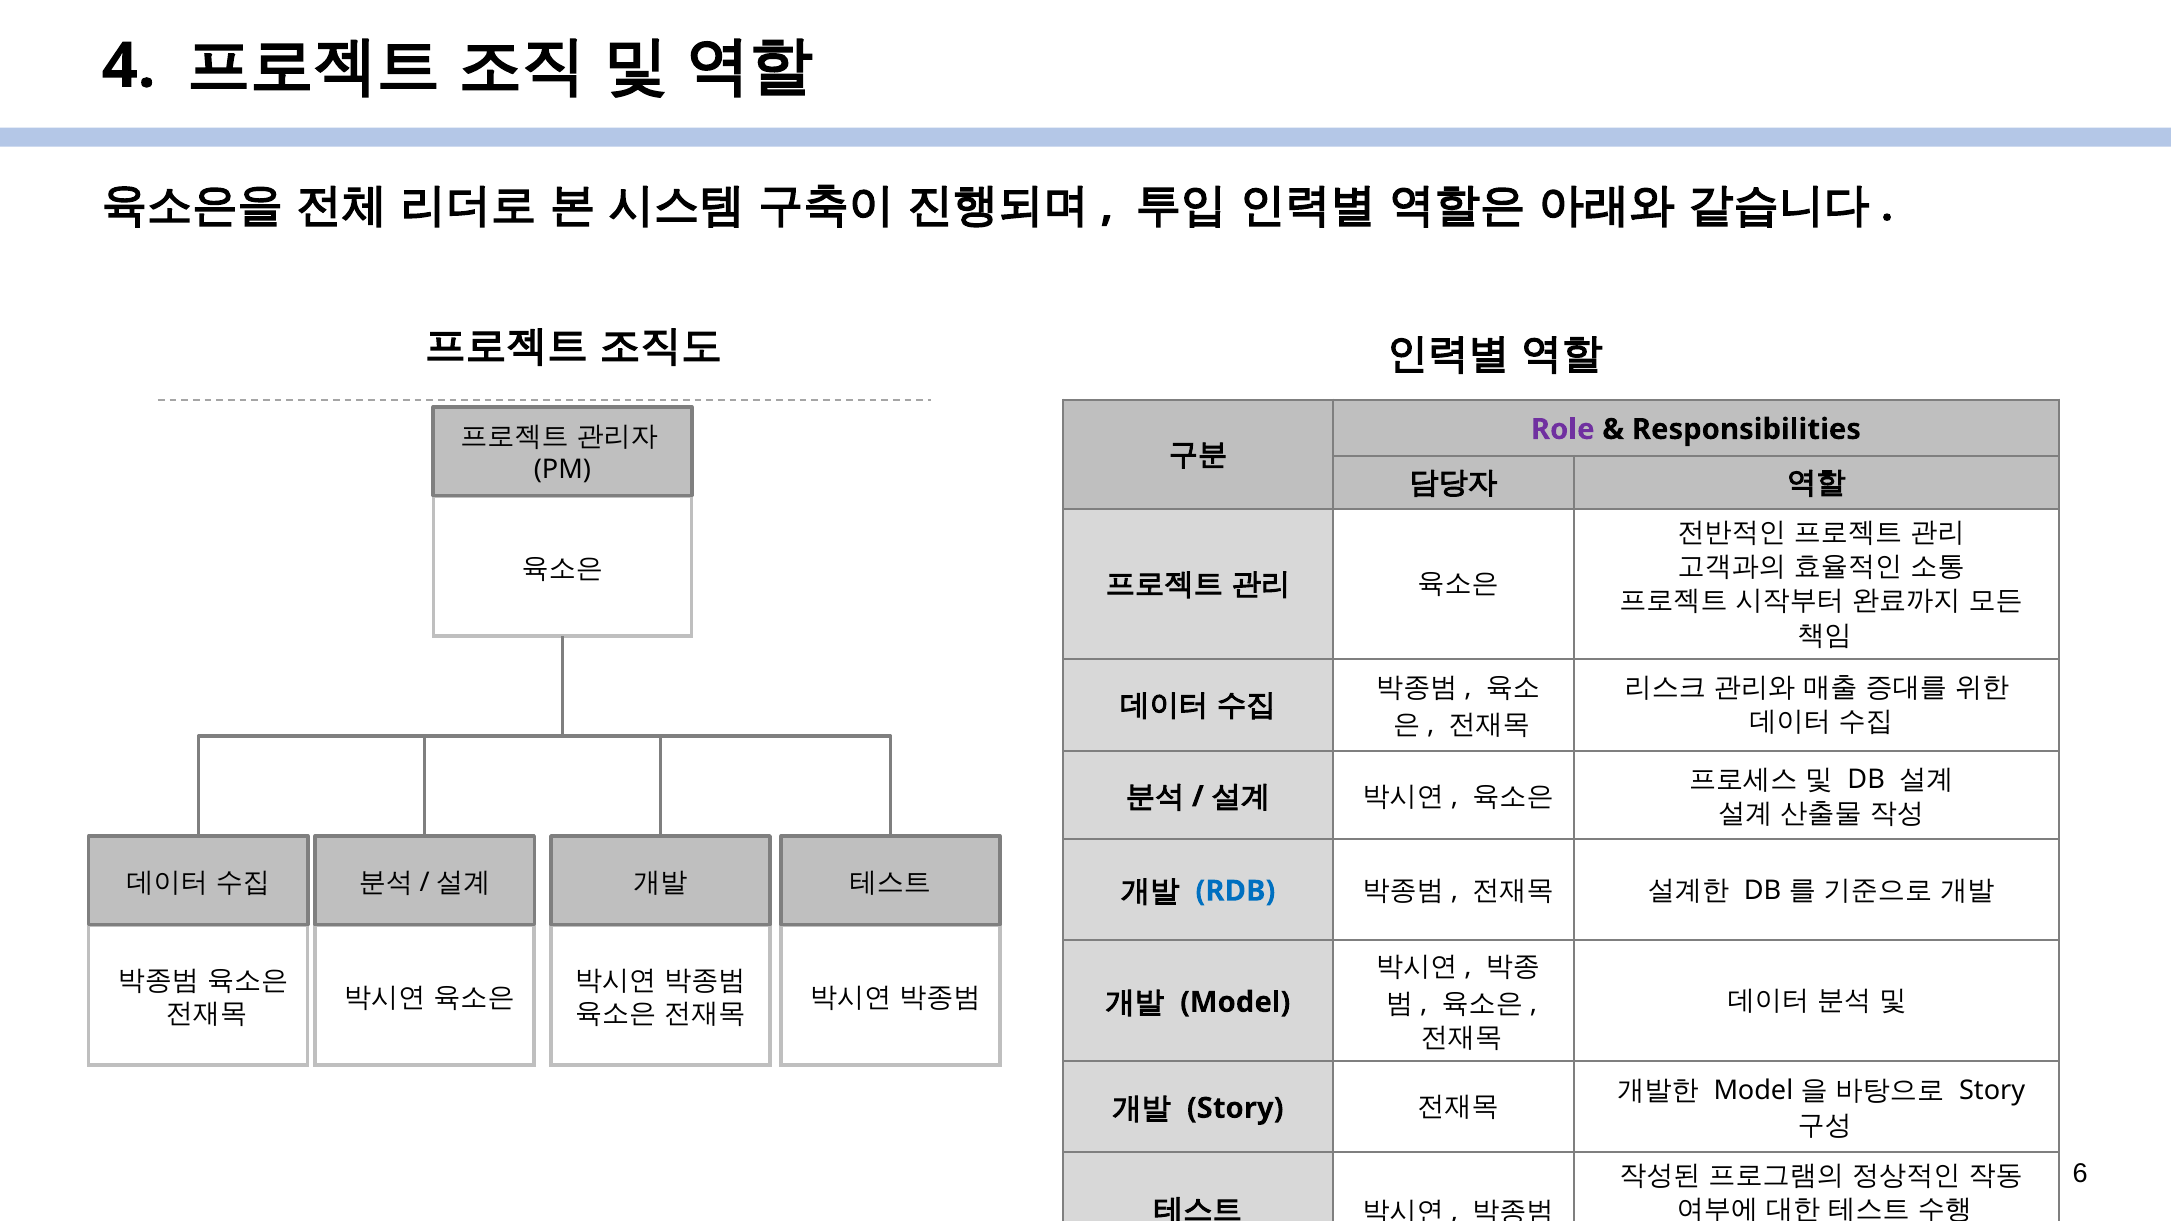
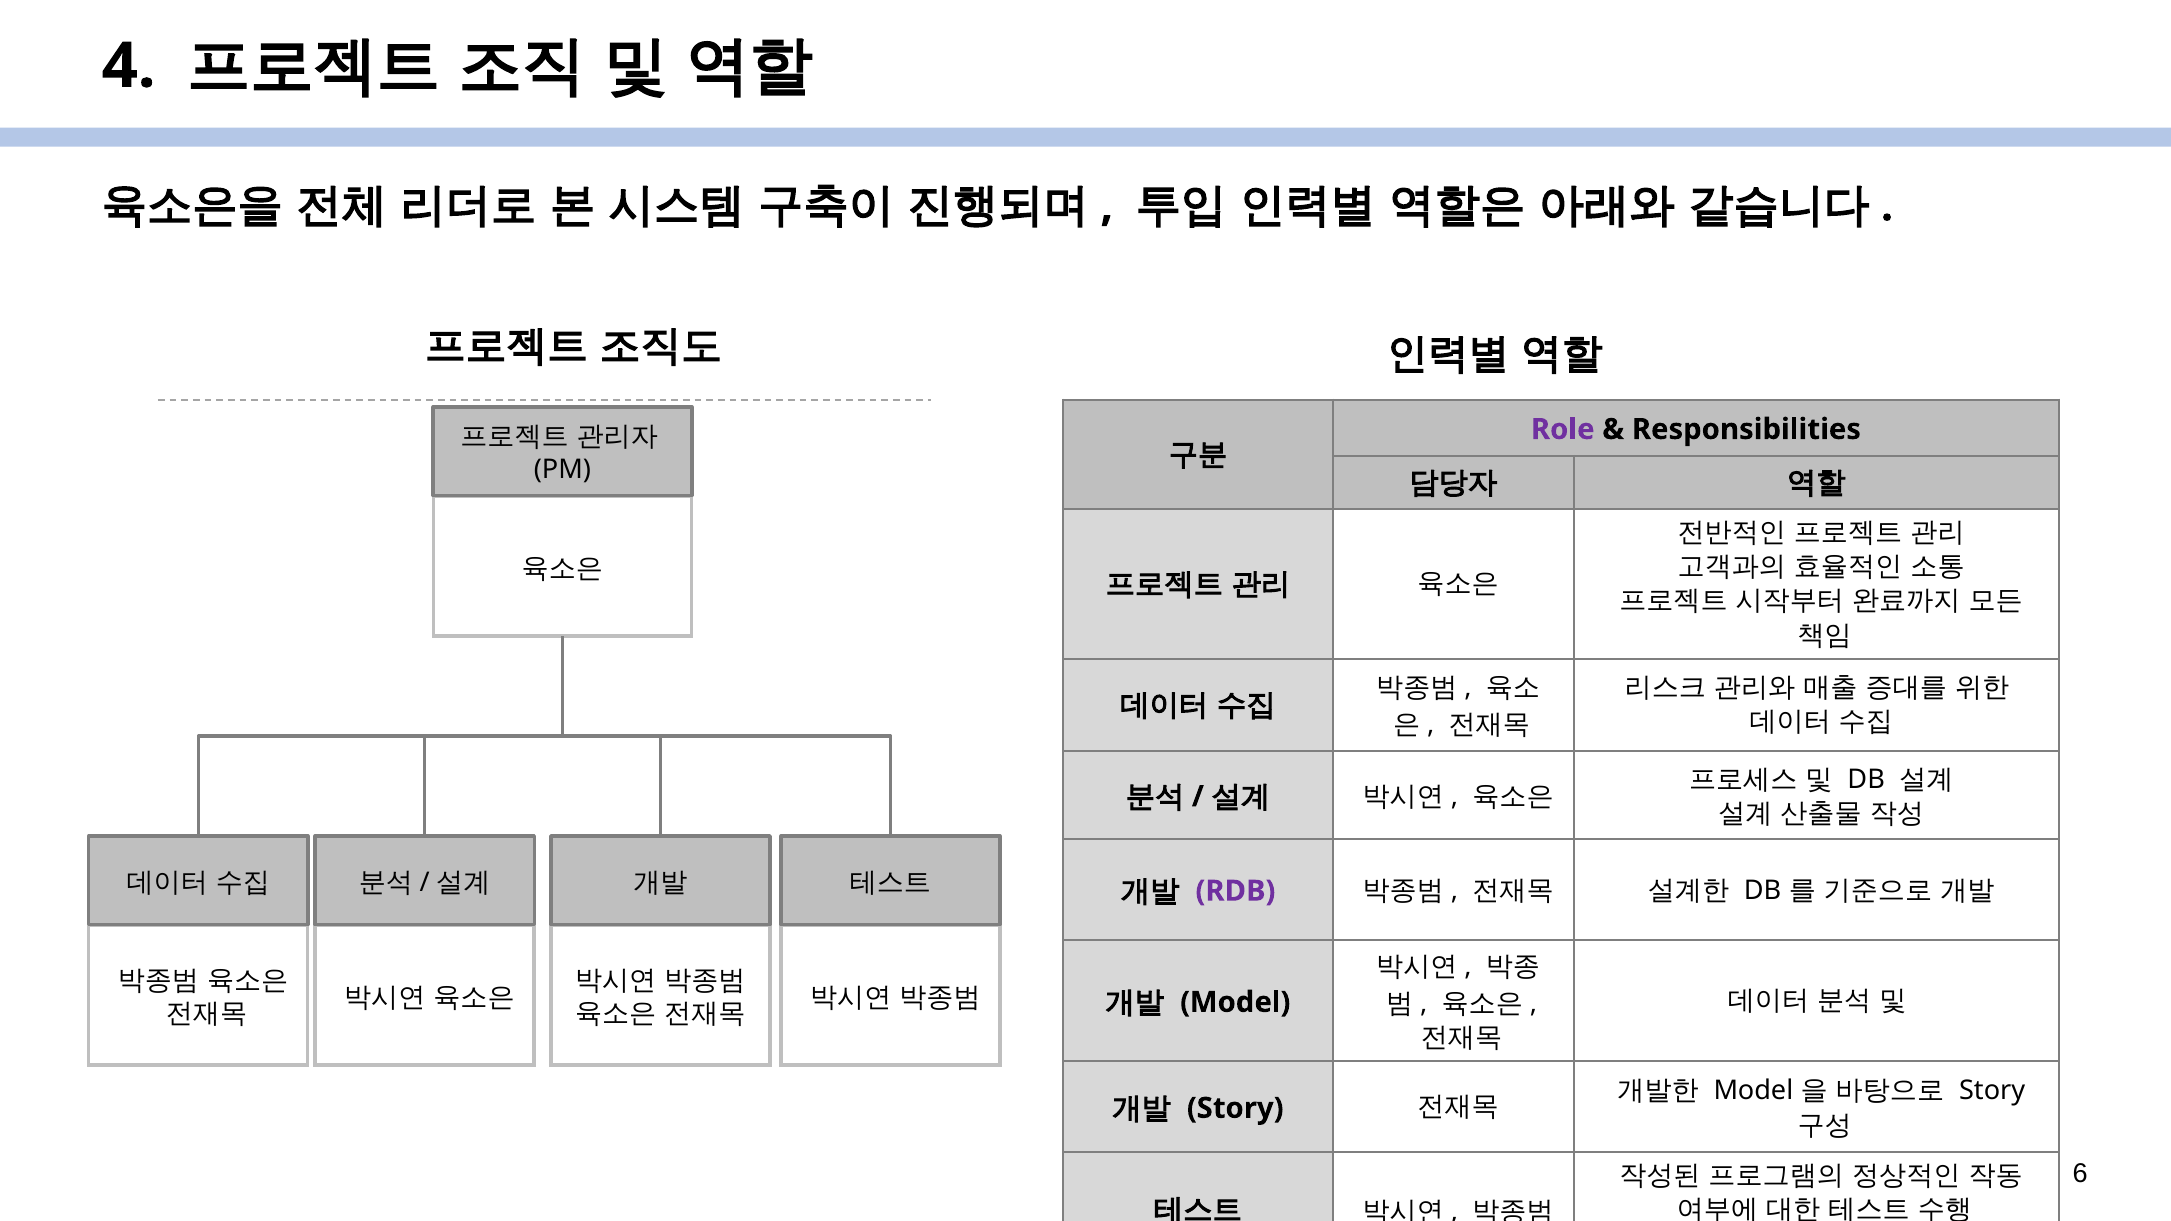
RDB colour: blue -> purple (1235, 891)
